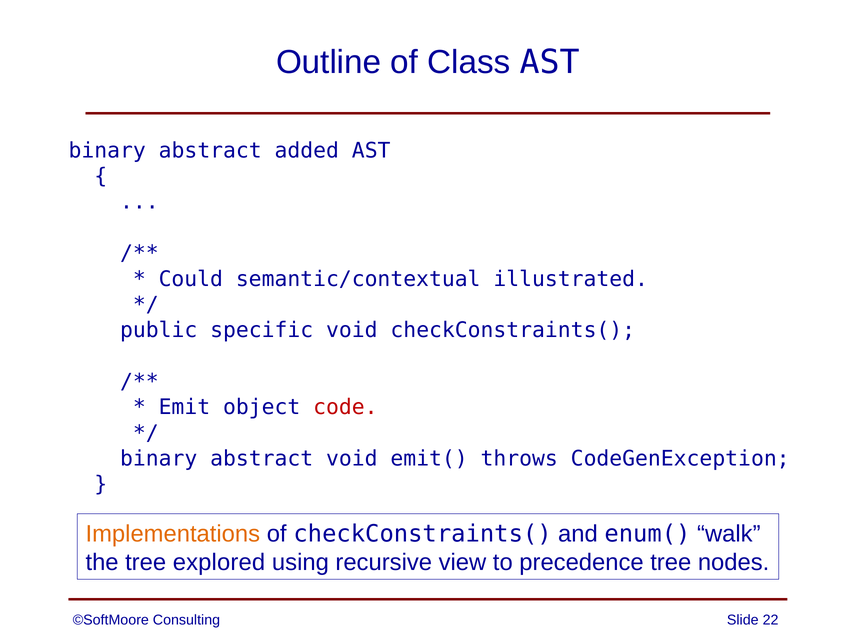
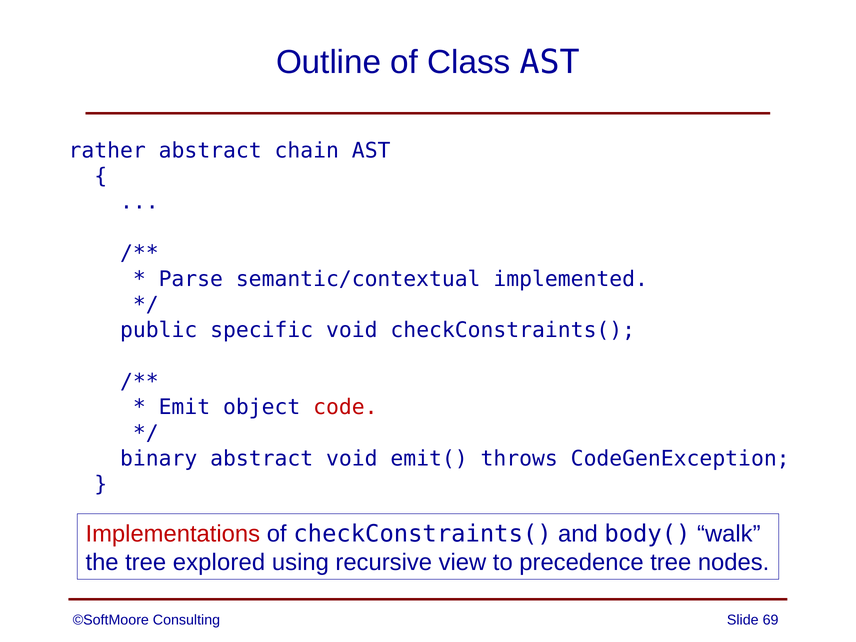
binary: binary -> rather (107, 151)
added: added -> chain (307, 151)
Could: Could -> Parse (191, 279)
illustrated: illustrated -> implemented (571, 279)
Implementations colour: orange -> red (173, 534)
enum(: enum( -> body( (647, 534)
22: 22 -> 69 (771, 620)
